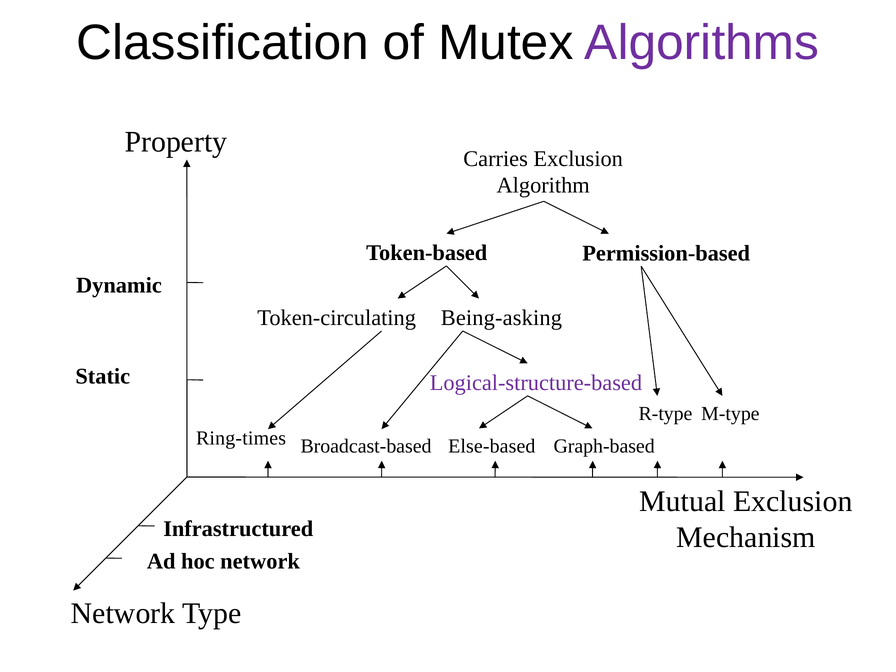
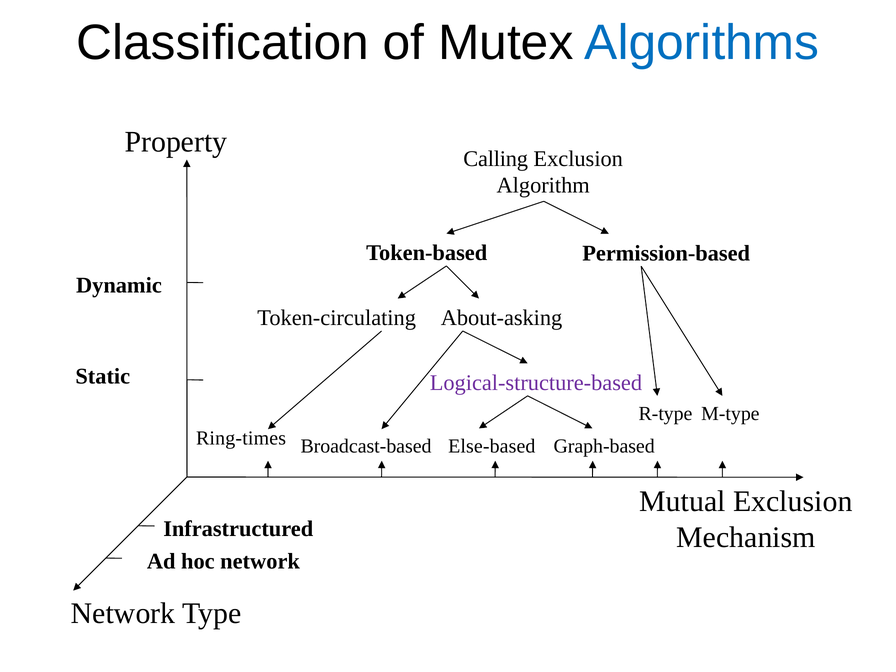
Algorithms colour: purple -> blue (702, 43)
Carries: Carries -> Calling (496, 159)
Being-asking: Being-asking -> About-asking (502, 318)
